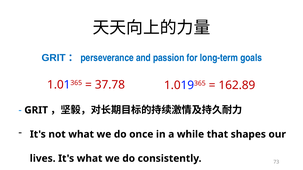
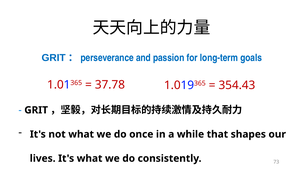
162.89: 162.89 -> 354.43 (237, 86)
